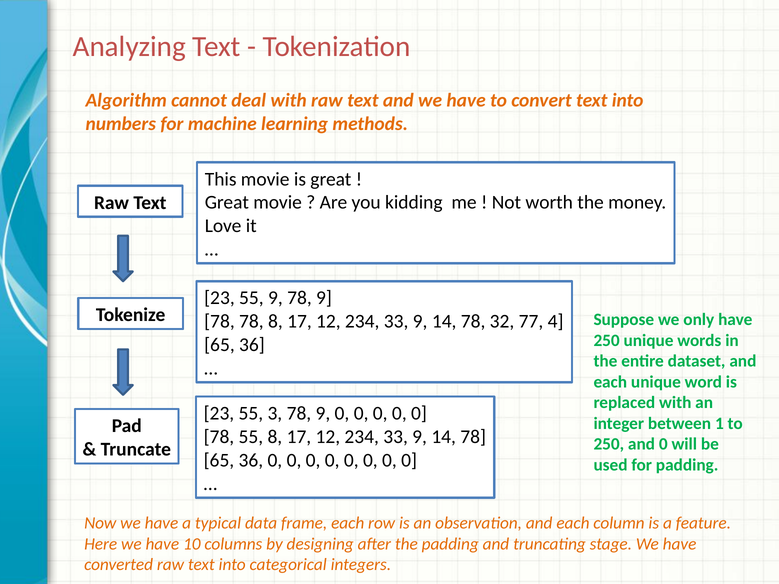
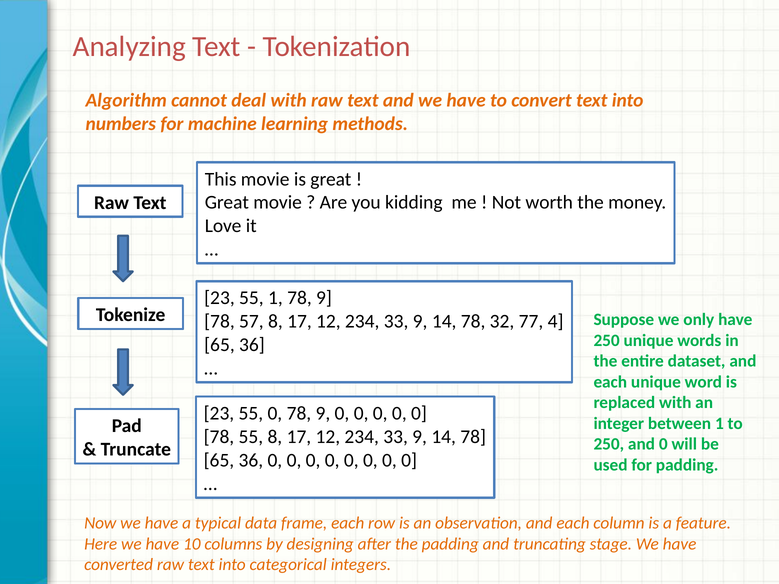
55 9: 9 -> 1 (275, 298)
78 78: 78 -> 57 (251, 322)
55 3: 3 -> 0 (275, 414)
